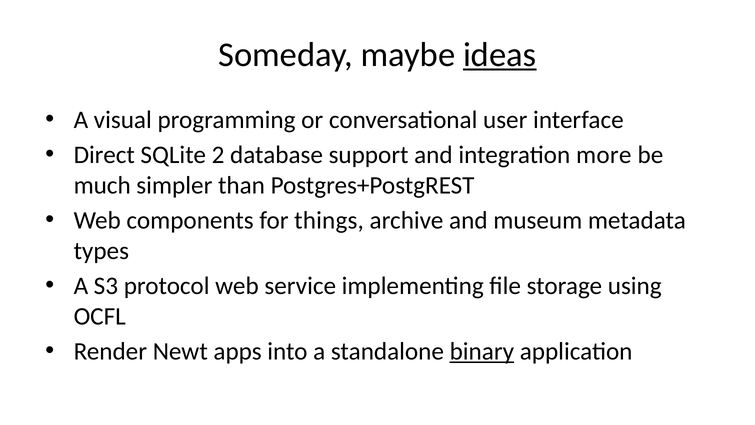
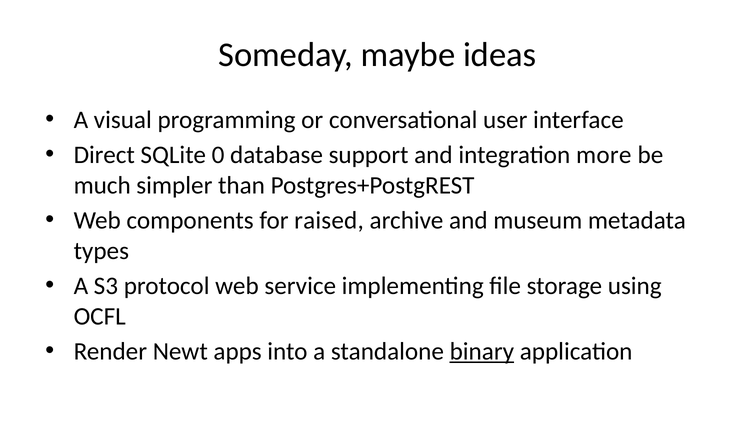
ideas underline: present -> none (500, 55)
2: 2 -> 0 (218, 155)
things: things -> raised (329, 220)
